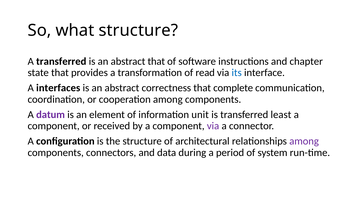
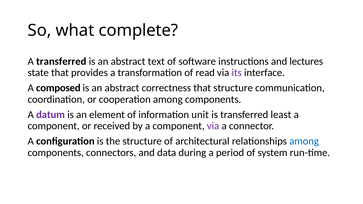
what structure: structure -> complete (138, 30)
abstract that: that -> text (156, 61)
chapter: chapter -> lectures (306, 61)
its colour: blue -> purple (237, 73)
interfaces: interfaces -> composed (58, 88)
that complete: complete -> structure (233, 88)
among colour: purple -> blue (304, 141)
